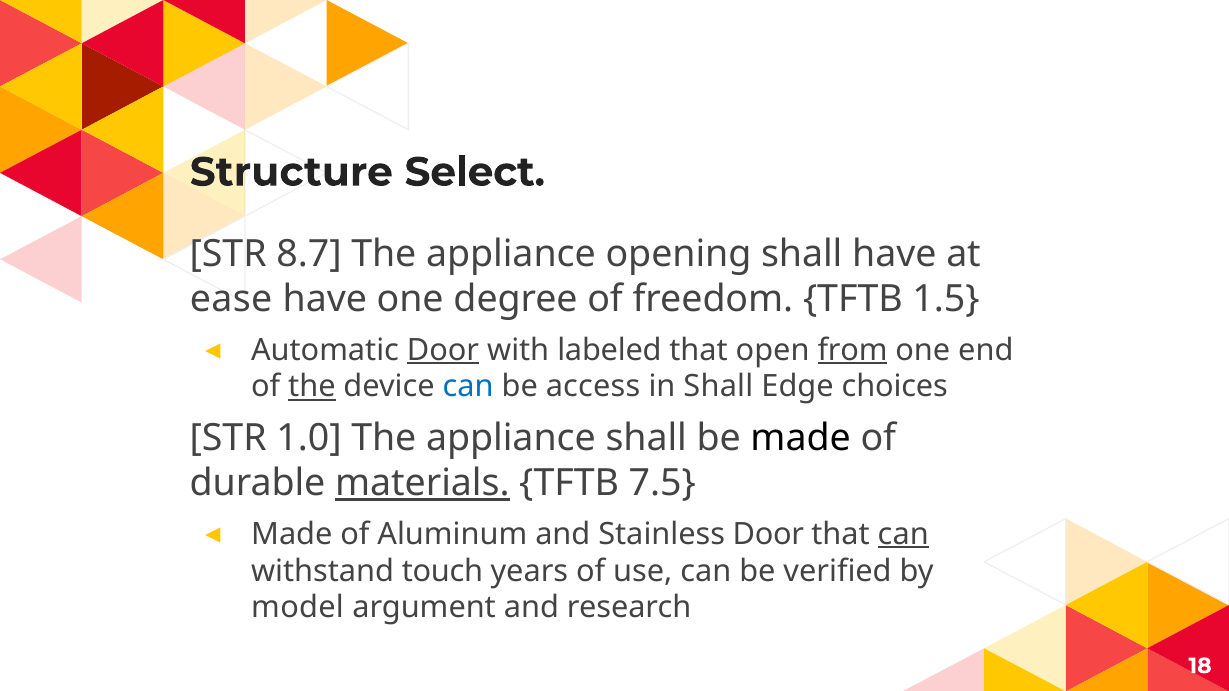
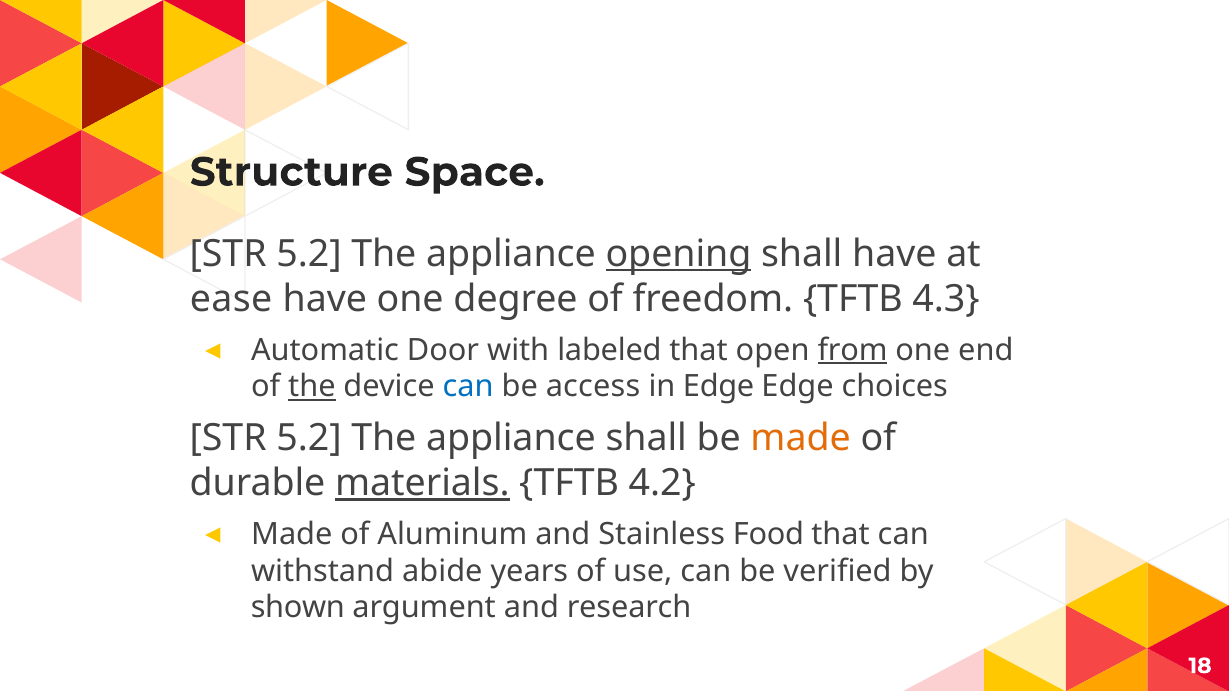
Select: Select -> Space (475, 172)
8.7: 8.7 -> 5.2 (309, 254)
opening underline: none -> present (679, 254)
1.5: 1.5 -> 4.3 (946, 299)
Door underline: present -> none (443, 350)
in Shall: Shall -> Edge (719, 387)
1.0: 1.0 -> 5.2 (309, 439)
made colour: black -> orange (801, 439)
7.5: 7.5 -> 4.2 (662, 484)
Stainless Door: Door -> Food (768, 534)
can underline: present -> none (903, 534)
touch: touch -> abide (442, 571)
model: model -> shown (298, 608)
